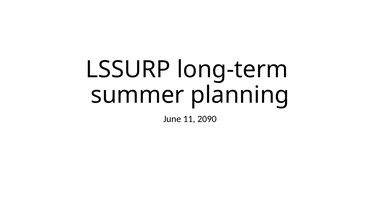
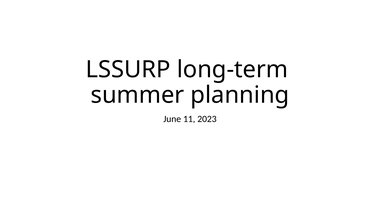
2090: 2090 -> 2023 (207, 119)
